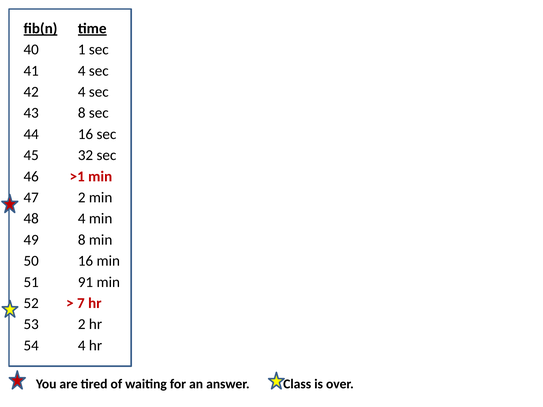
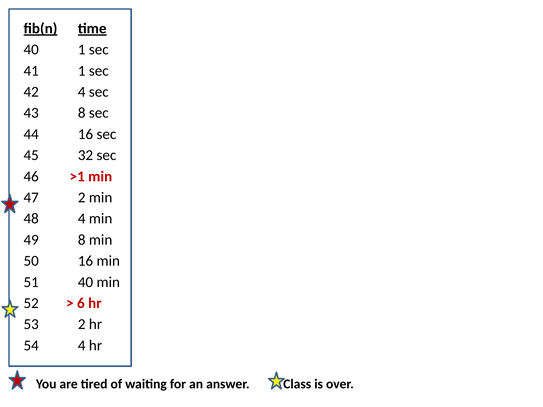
41 4: 4 -> 1 (82, 71)
51 91: 91 -> 40 (85, 282)
7: 7 -> 6 (81, 303)
